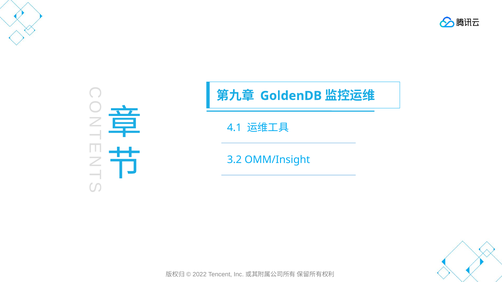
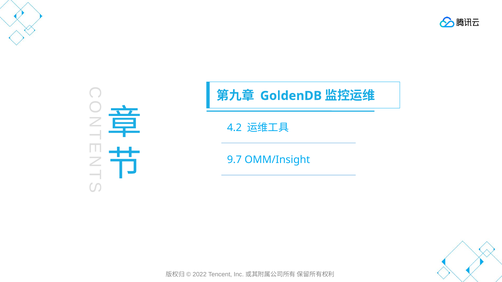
4.1: 4.1 -> 4.2 (234, 128)
3.2: 3.2 -> 9.7 (234, 160)
